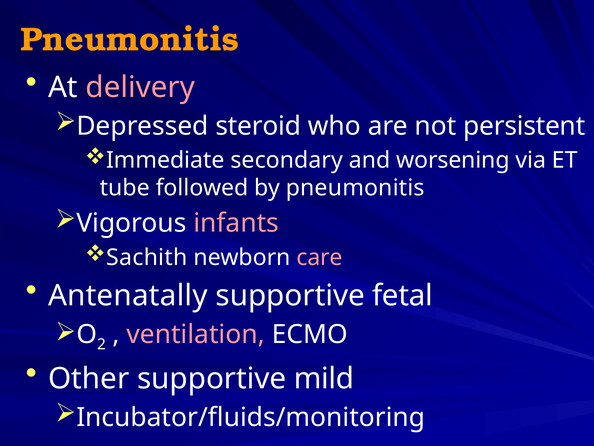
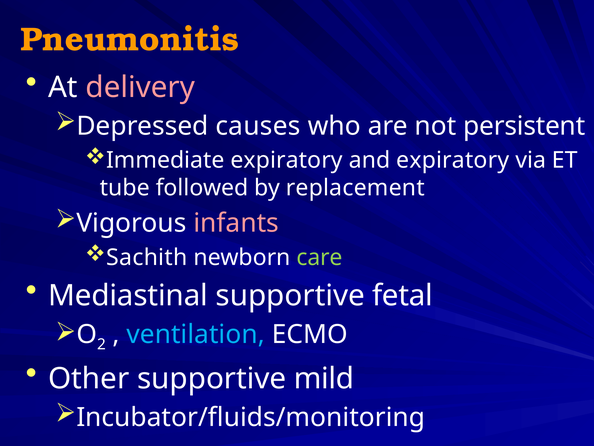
steroid: steroid -> causes (258, 126)
Immediate secondary: secondary -> expiratory (287, 160)
and worsening: worsening -> expiratory (453, 160)
by pneumonitis: pneumonitis -> replacement (355, 188)
care colour: pink -> light green (320, 257)
Antenatally: Antenatally -> Mediastinal (128, 295)
ventilation colour: pink -> light blue (196, 334)
